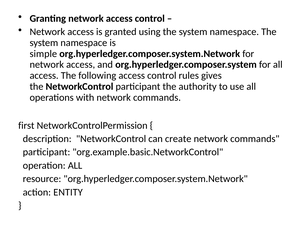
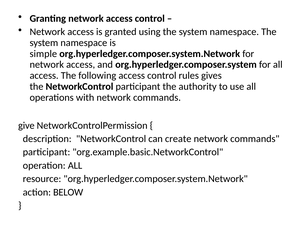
first: first -> give (26, 125)
ENTITY: ENTITY -> BELOW (68, 192)
